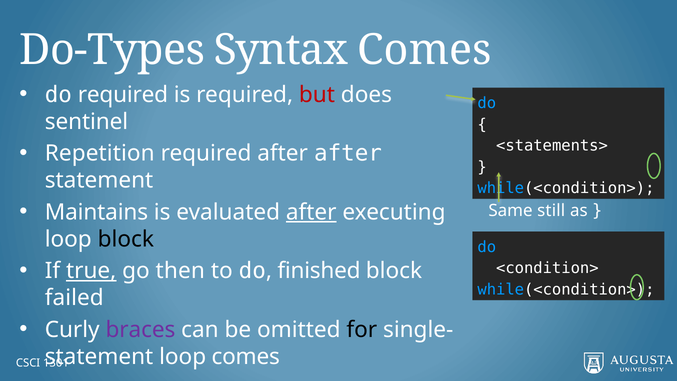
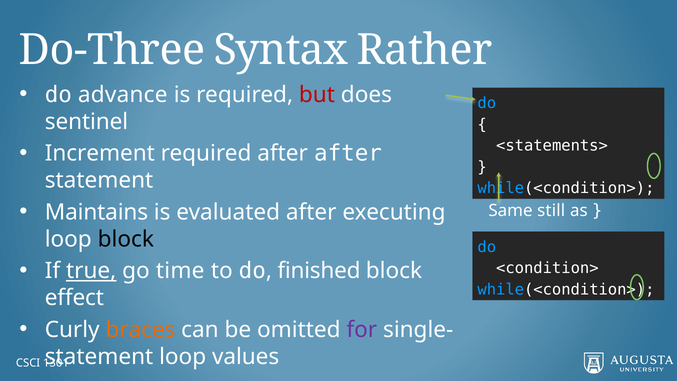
Do-Types: Do-Types -> Do-Three (112, 50)
Syntax Comes: Comes -> Rather (425, 50)
do required: required -> advance (123, 95)
Repetition: Repetition -> Increment (100, 153)
after underline: present -> none (311, 212)
then: then -> time (180, 271)
failed: failed -> effect (74, 298)
braces colour: purple -> orange (140, 330)
for colour: black -> purple (362, 330)
loop comes: comes -> values (246, 357)
